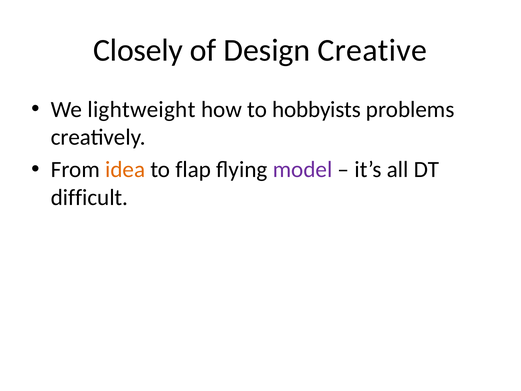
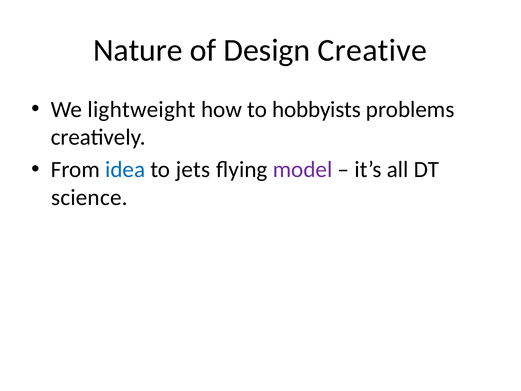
Closely: Closely -> Nature (138, 50)
idea colour: orange -> blue (125, 170)
flap: flap -> jets (193, 170)
difficult: difficult -> science (89, 197)
